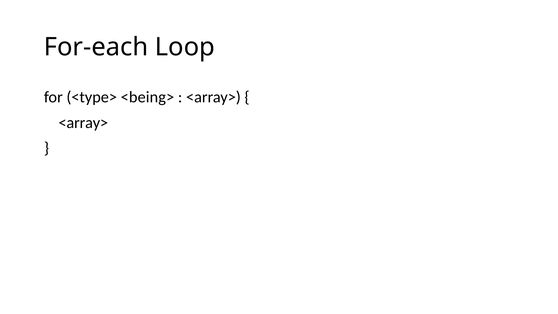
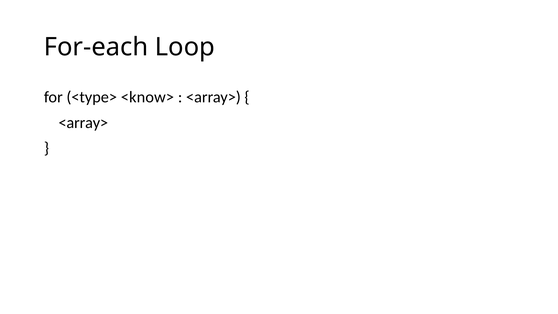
<being>: <being> -> <know> (147, 97)
